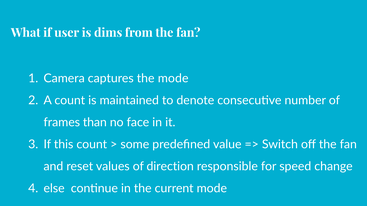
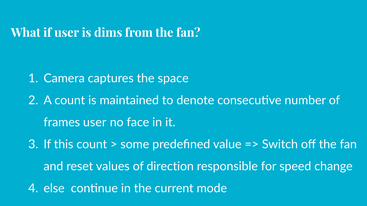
the mode: mode -> space (173, 79)
frames than: than -> user (95, 123)
